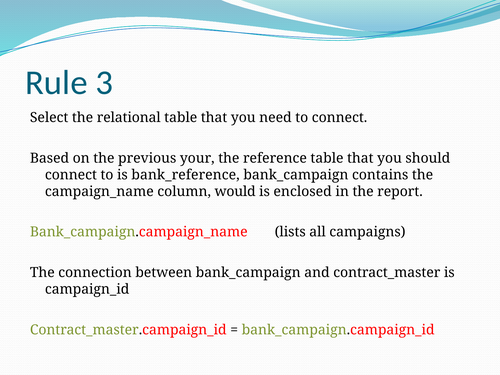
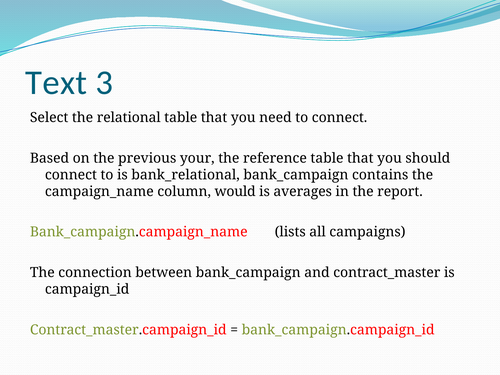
Rule: Rule -> Text (56, 83)
bank_reference: bank_reference -> bank_relational (186, 175)
enclosed: enclosed -> averages (303, 191)
